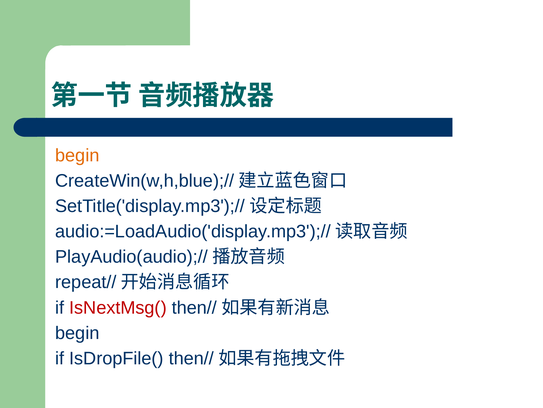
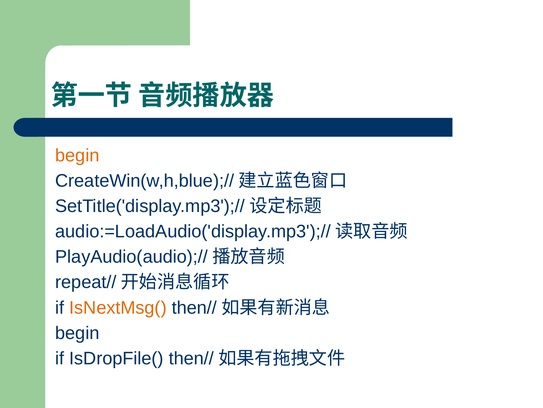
IsNextMsg( colour: red -> orange (118, 307)
